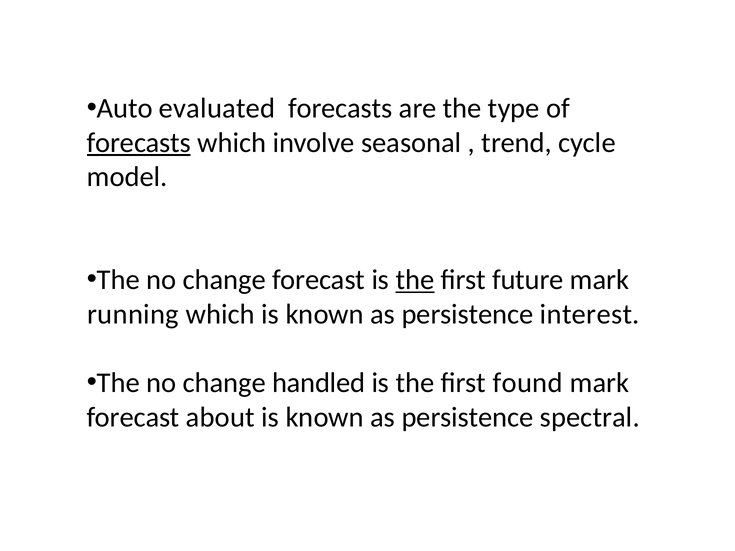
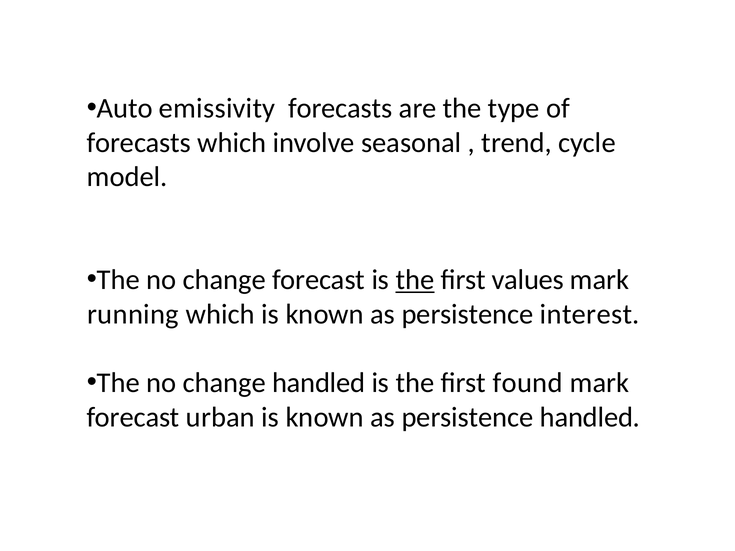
evaluated: evaluated -> emissivity (217, 108)
forecasts underline: present -> none (139, 143)
future: future -> values (528, 280)
about: about -> urban (220, 417)
persistence spectral: spectral -> handled (590, 417)
